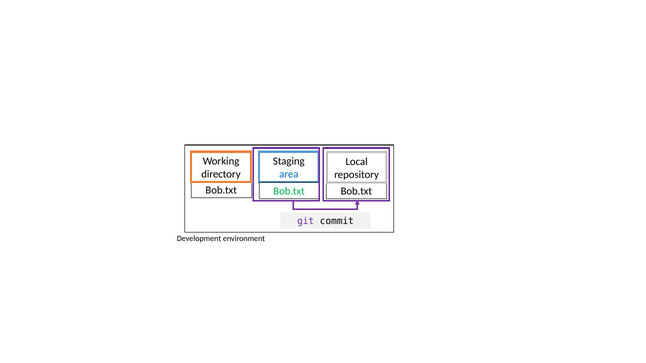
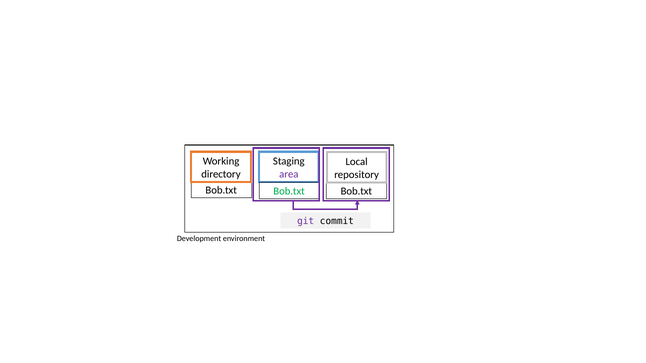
area colour: blue -> purple (289, 174)
